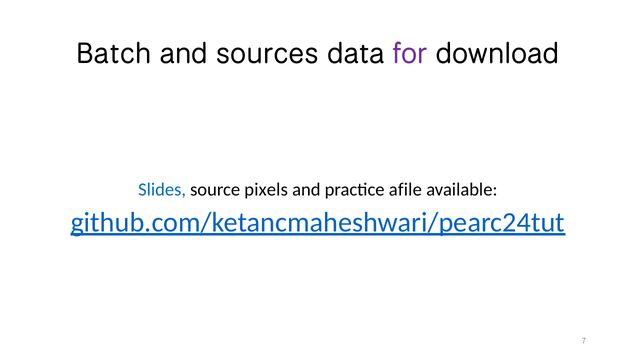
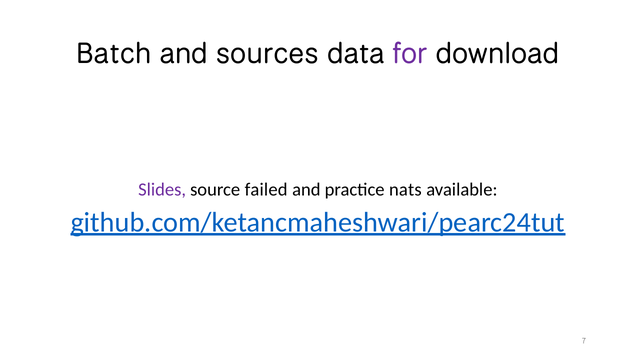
Slides colour: blue -> purple (162, 190)
pixels: pixels -> failed (266, 190)
afile: afile -> nats (405, 190)
